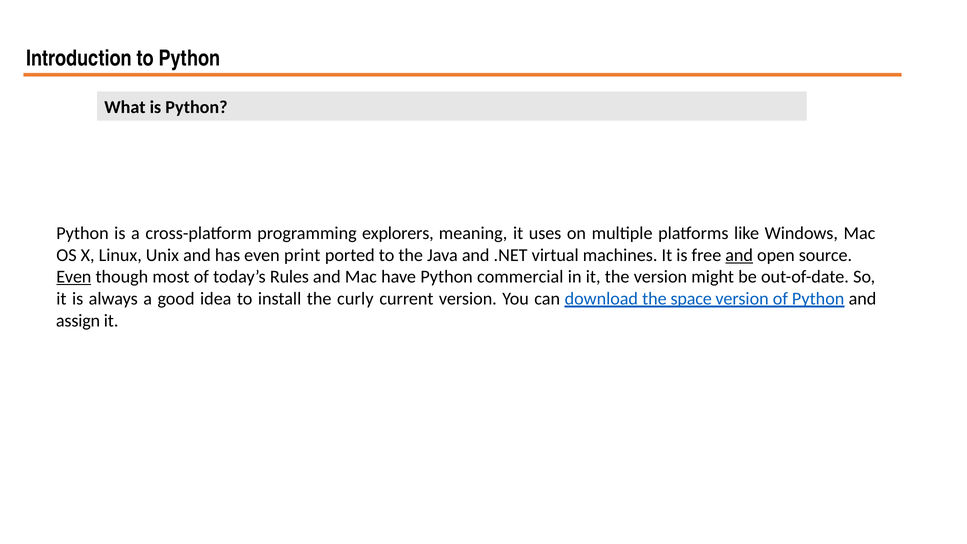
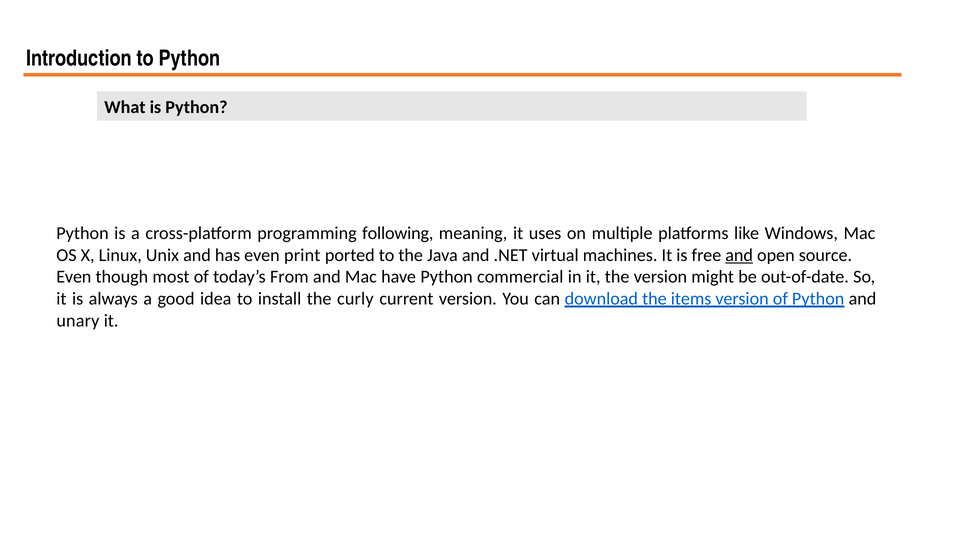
explorers: explorers -> following (398, 233)
Even underline: present -> none (74, 277)
Rules: Rules -> From (289, 277)
space: space -> items (691, 299)
assign: assign -> unary (78, 321)
